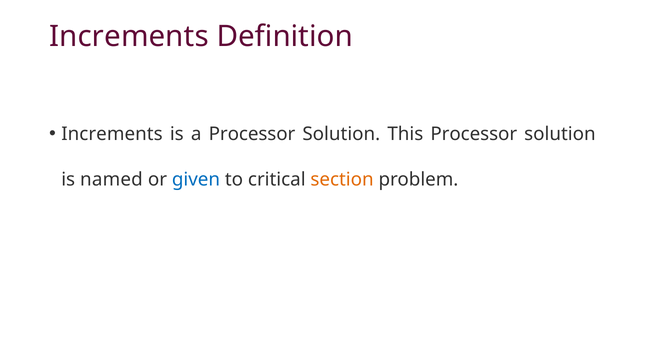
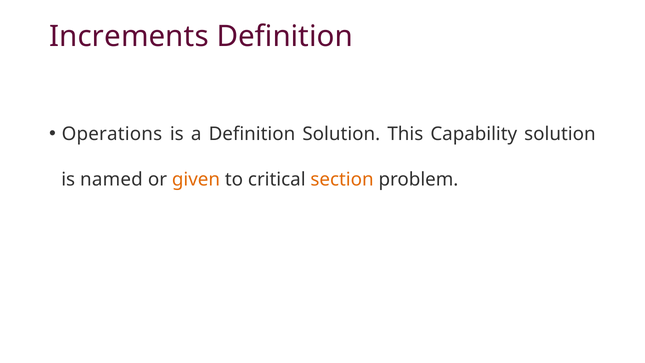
Increments: Increments -> Operations (112, 134)
a Processor: Processor -> Definition (252, 134)
This Processor: Processor -> Capability (474, 134)
given colour: blue -> orange (196, 179)
